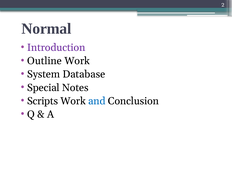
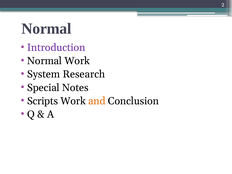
Outline: Outline -> Normal (44, 61)
Database: Database -> Research (84, 74)
and colour: blue -> orange (97, 101)
